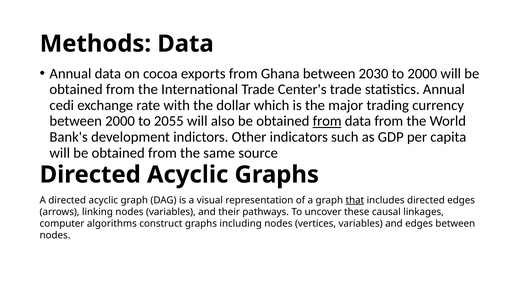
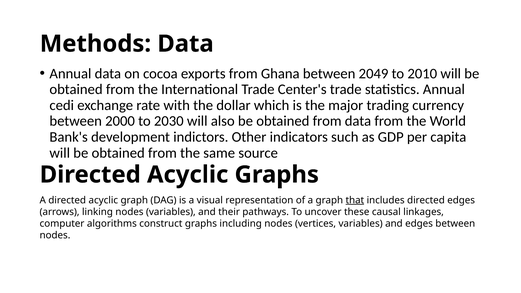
2030: 2030 -> 2049 (374, 74)
to 2000: 2000 -> 2010 (422, 74)
2055: 2055 -> 2030 (169, 121)
from underline: present -> none (327, 121)
